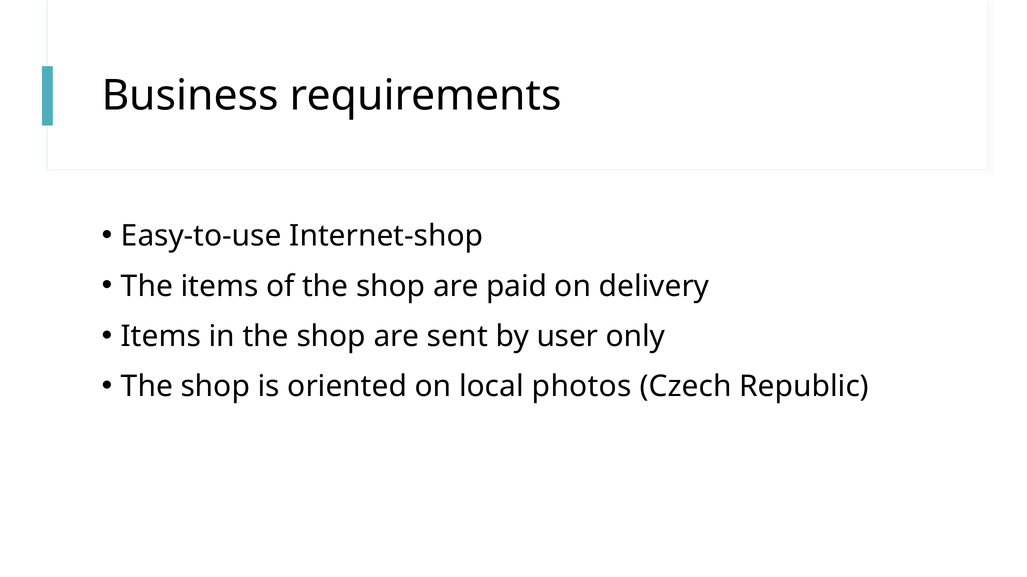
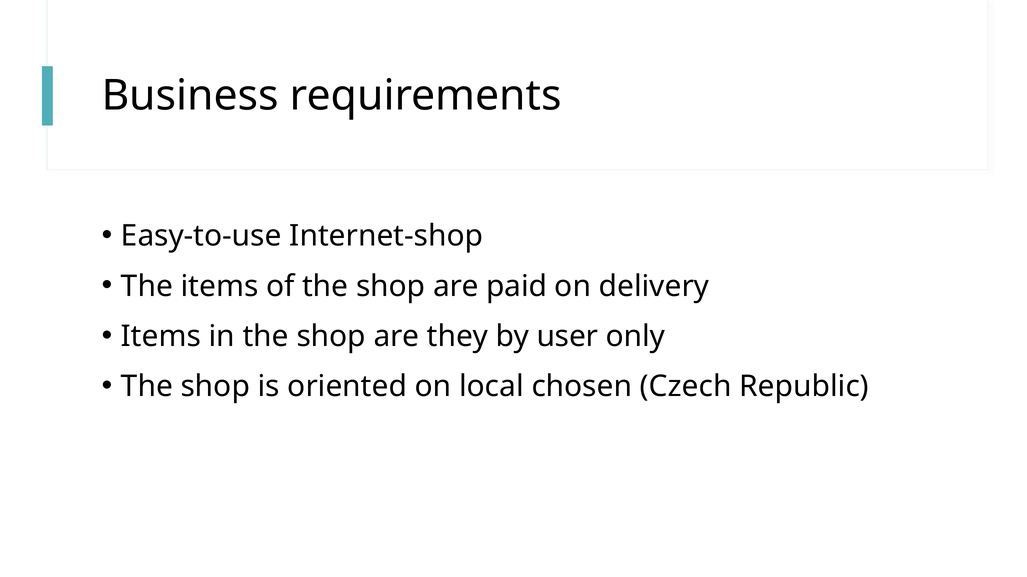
sent: sent -> they (458, 337)
photos: photos -> chosen (582, 387)
